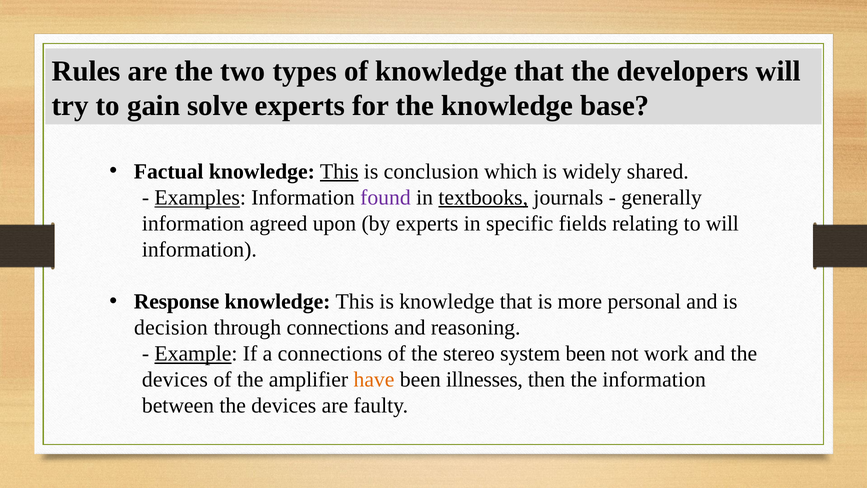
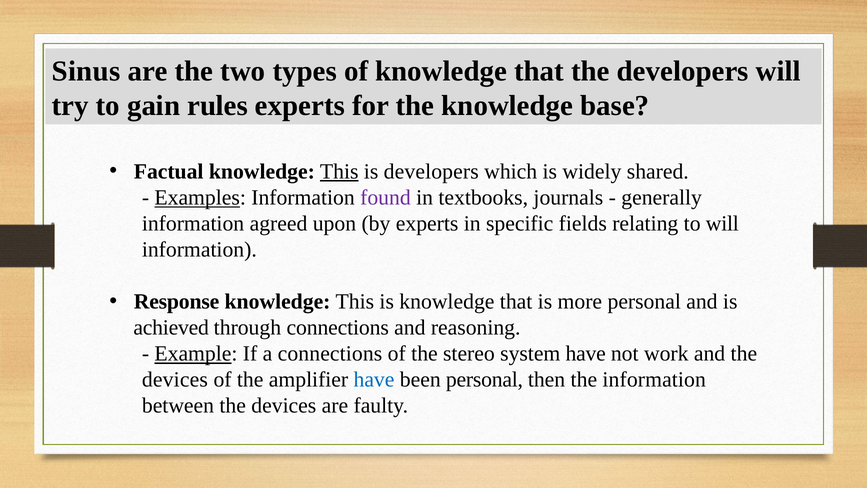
Rules: Rules -> Sinus (86, 71)
solve: solve -> rules (218, 106)
is conclusion: conclusion -> developers (431, 171)
textbooks underline: present -> none (483, 197)
decision: decision -> achieved (171, 327)
system been: been -> have (586, 353)
have colour: orange -> blue (374, 379)
been illnesses: illnesses -> personal (484, 379)
